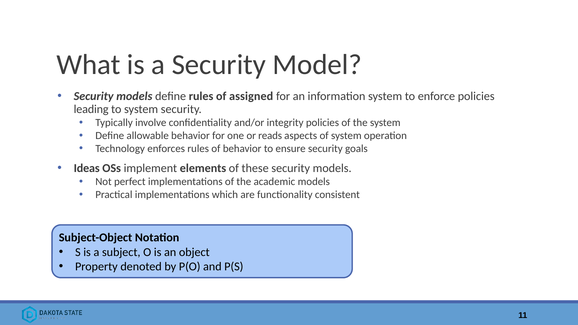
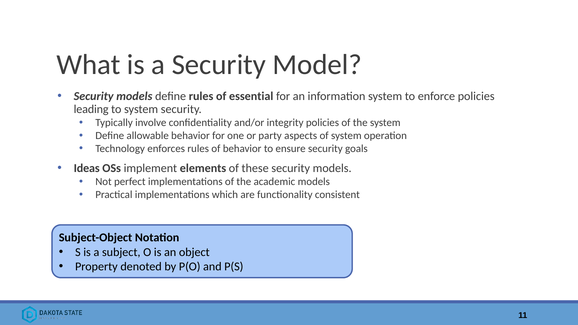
assigned: assigned -> essential (251, 96)
reads: reads -> party (270, 136)
